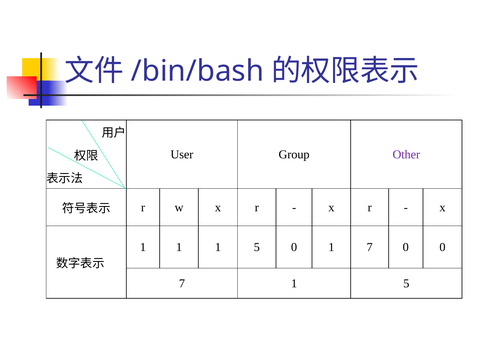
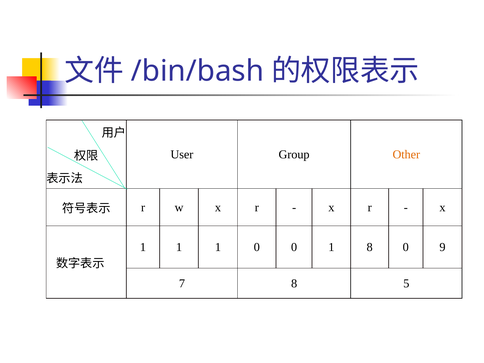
Other colour: purple -> orange (406, 155)
1 1 5: 5 -> 0 (257, 247)
1 7: 7 -> 8 (370, 247)
0 0: 0 -> 9 (442, 247)
7 1: 1 -> 8 (294, 284)
